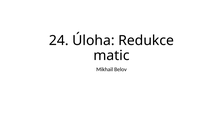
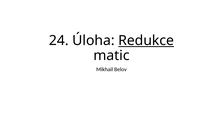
Redukce underline: none -> present (146, 41)
